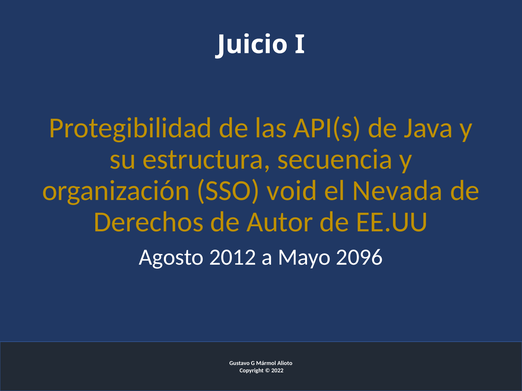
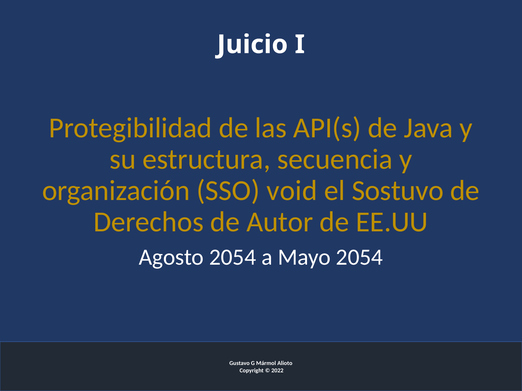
Nevada: Nevada -> Sostuvo (398, 191)
Agosto 2012: 2012 -> 2054 (233, 258)
Mayo 2096: 2096 -> 2054 (359, 258)
